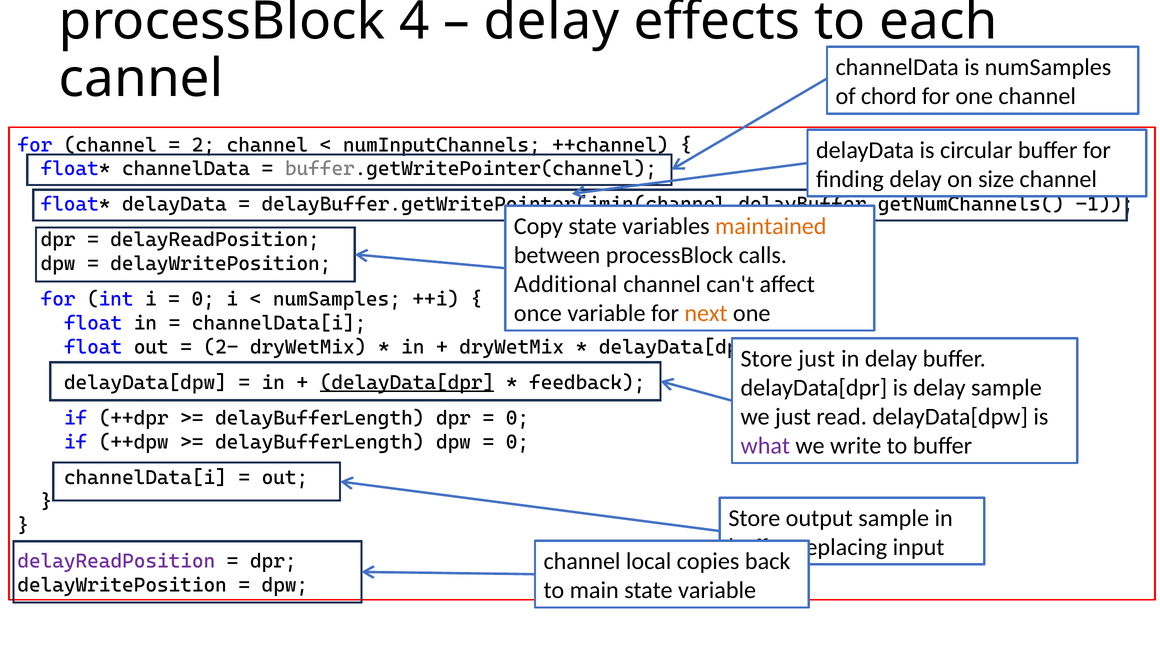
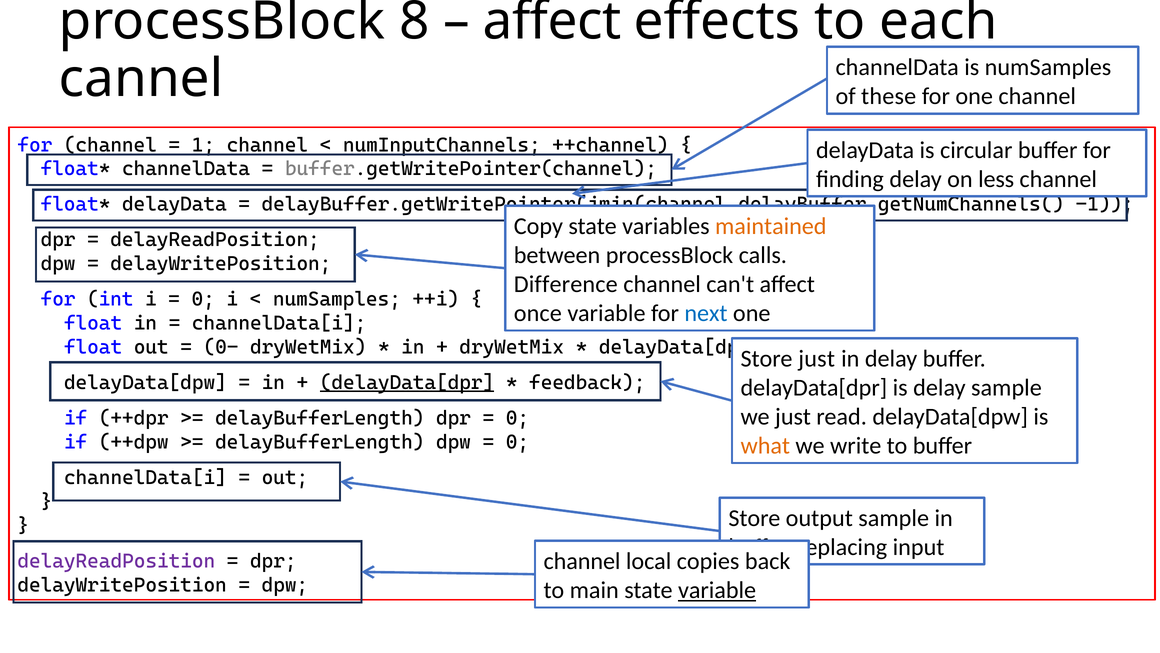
4: 4 -> 8 (414, 21)
delay: delay -> affect (552, 21)
chord: chord -> these (889, 96)
2: 2 -> 1 (203, 145)
size: size -> less (996, 179)
Additional: Additional -> Difference (566, 284)
next colour: orange -> blue (706, 313)
2-: 2- -> 0- (221, 347)
what colour: purple -> orange (765, 446)
variable underline: none -> present (717, 590)
